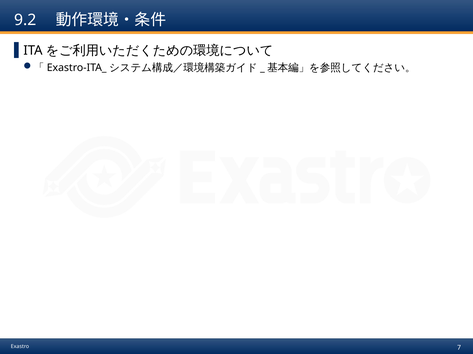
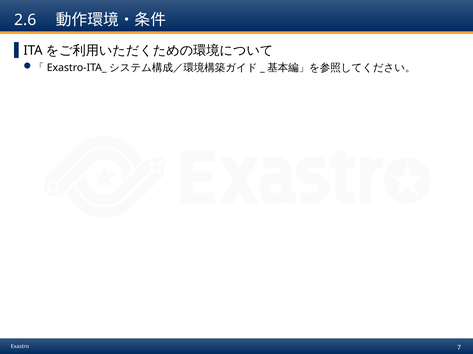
9.2: 9.2 -> 2.6 (25, 20)
